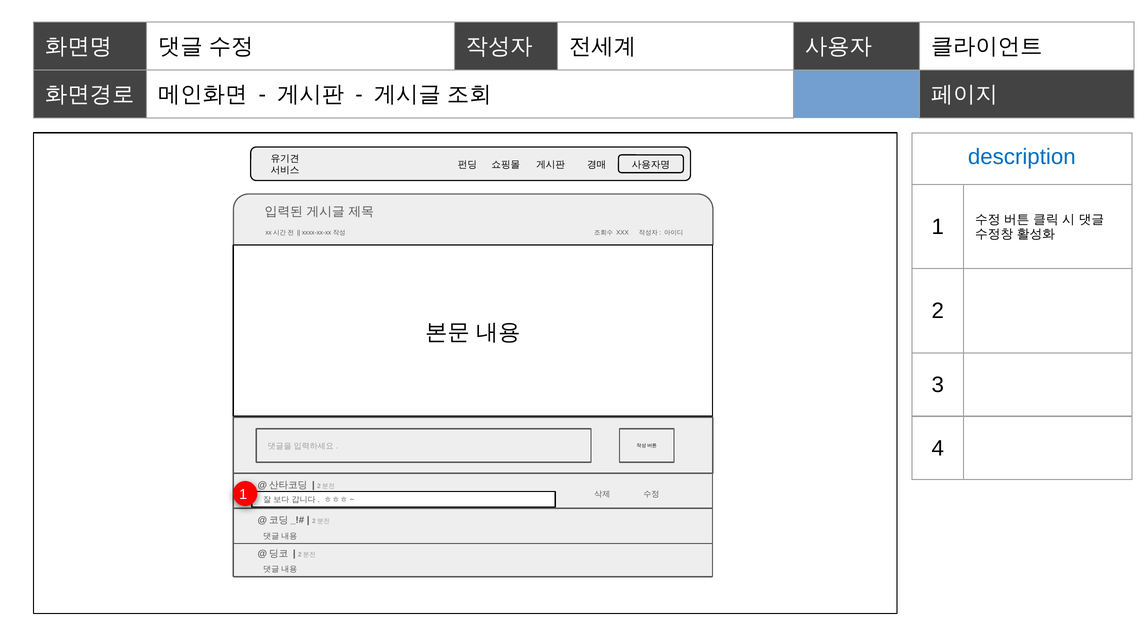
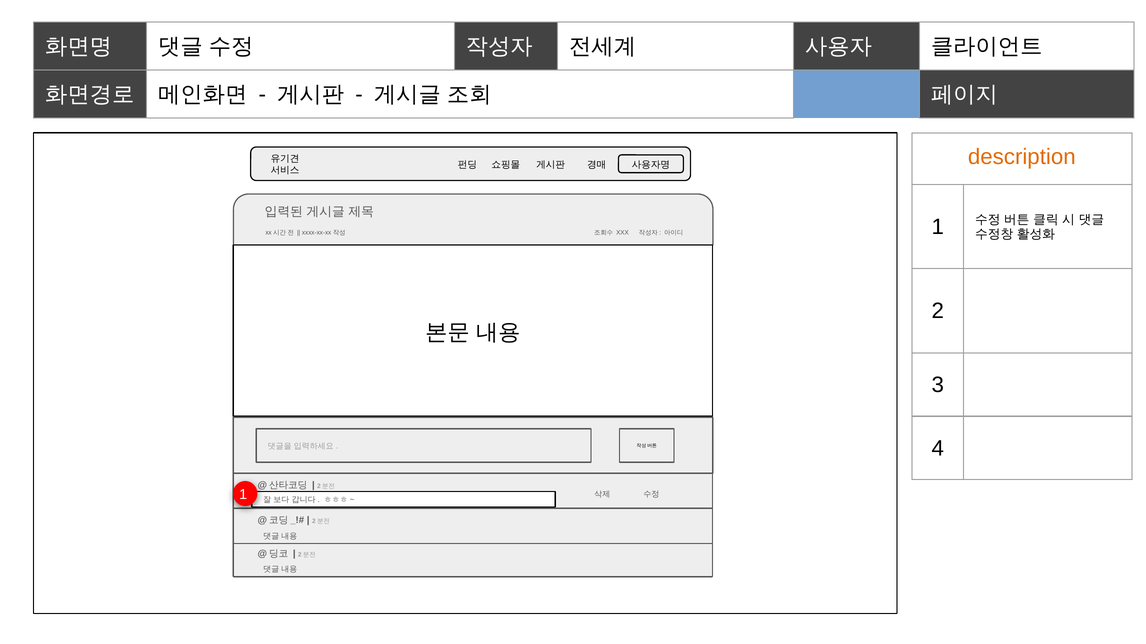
description colour: blue -> orange (1022, 157)
